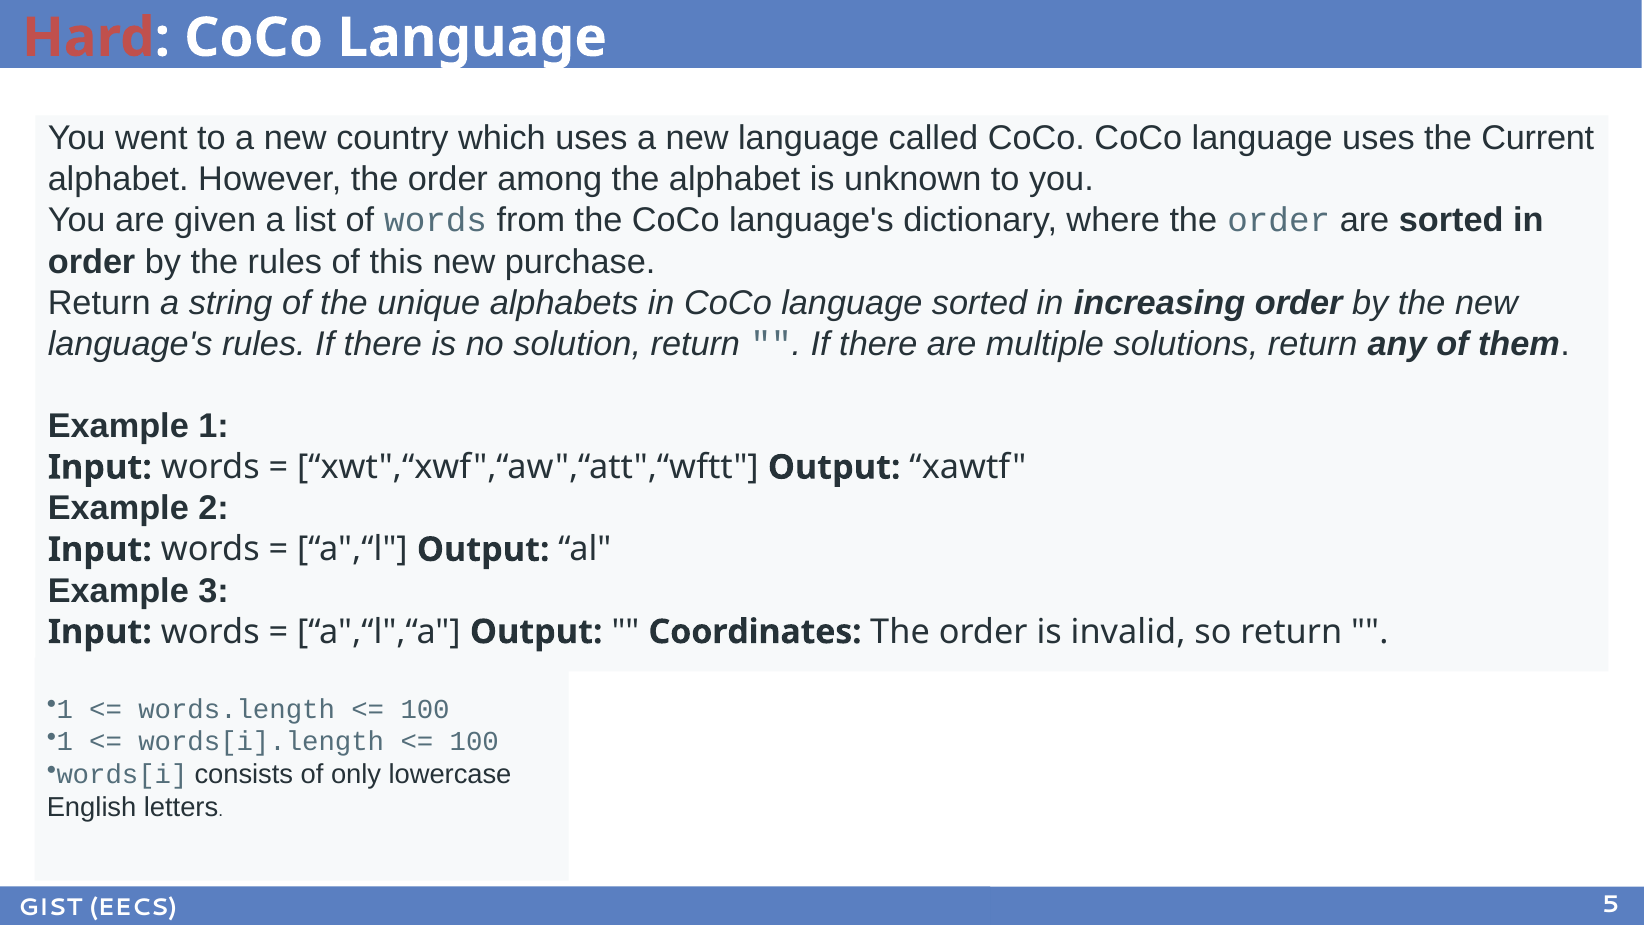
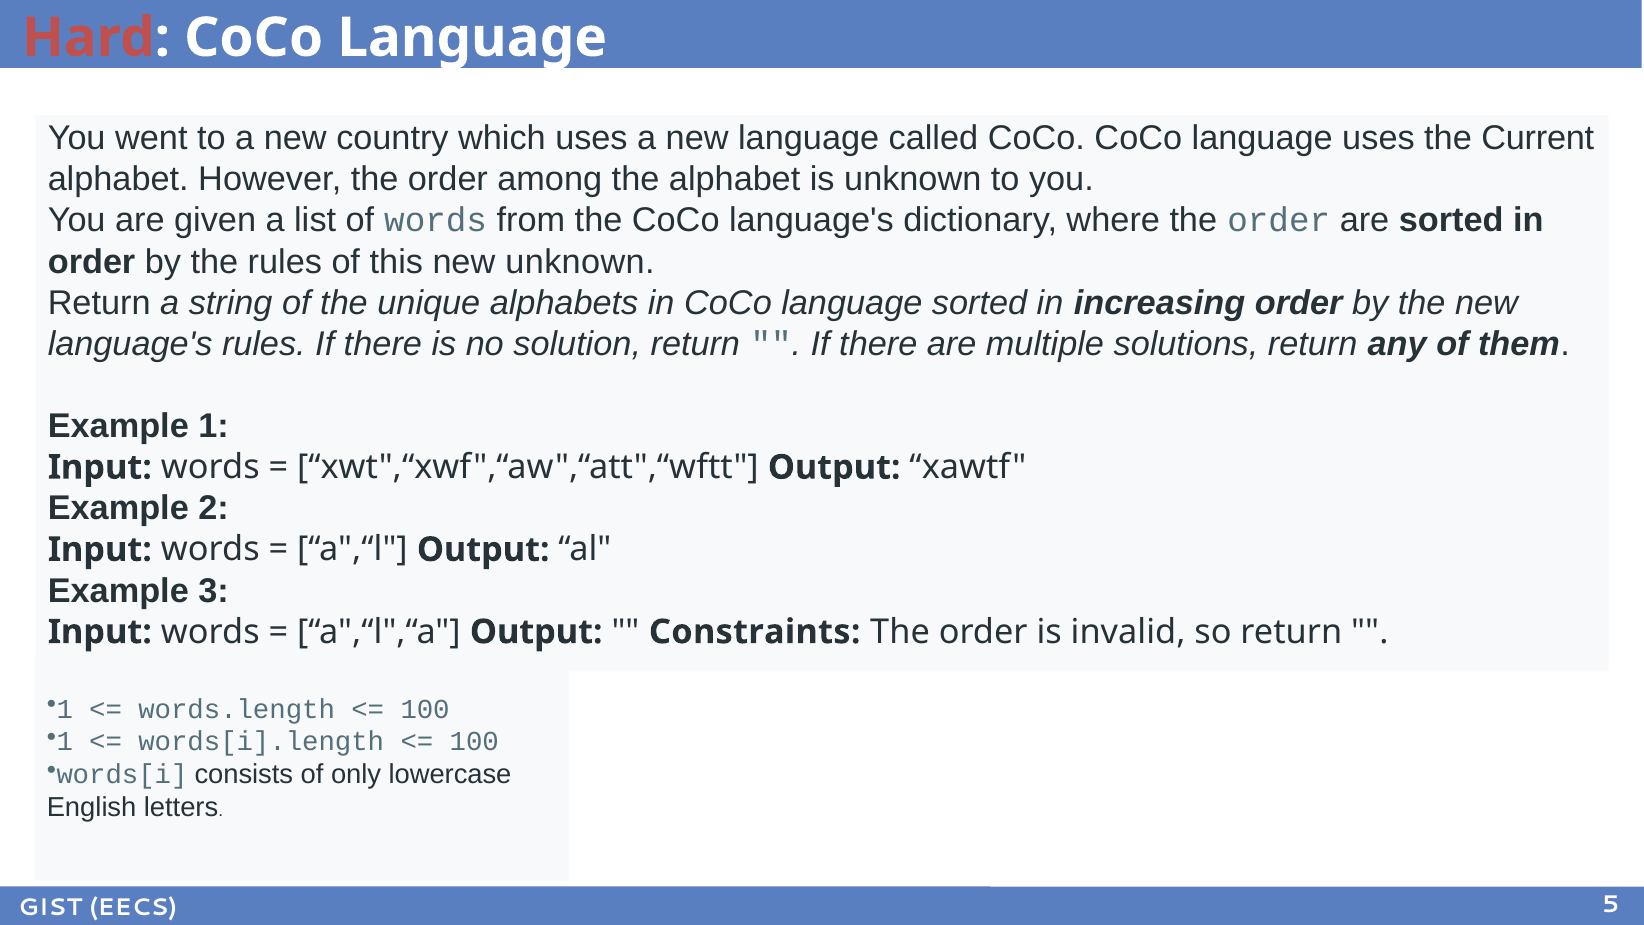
new purchase: purchase -> unknown (580, 262)
Coordinates: Coordinates -> Constraints (755, 632)
